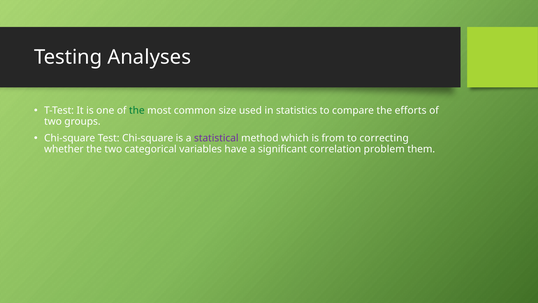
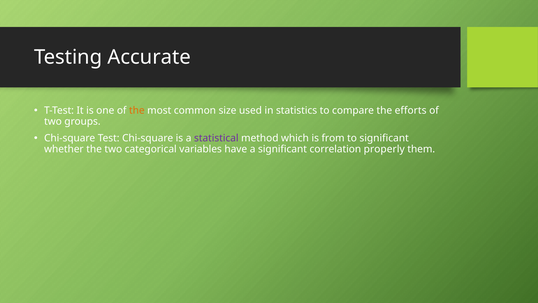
Analyses: Analyses -> Accurate (149, 57)
the colour: green -> orange (137, 111)
to correcting: correcting -> significant (384, 138)
problem: problem -> properly (384, 149)
